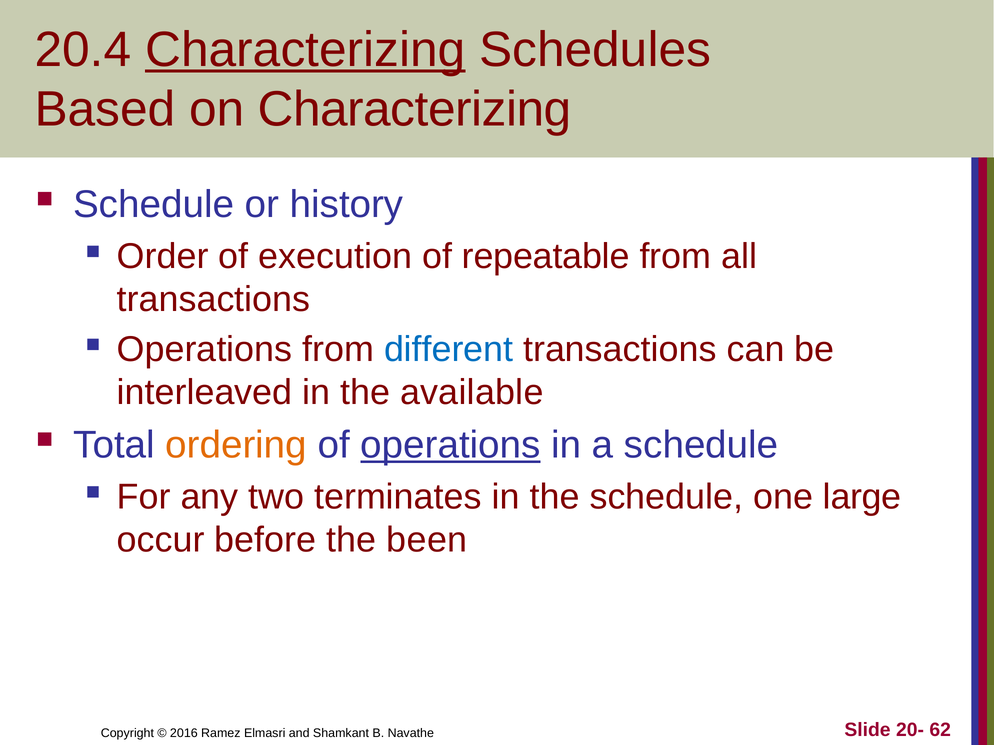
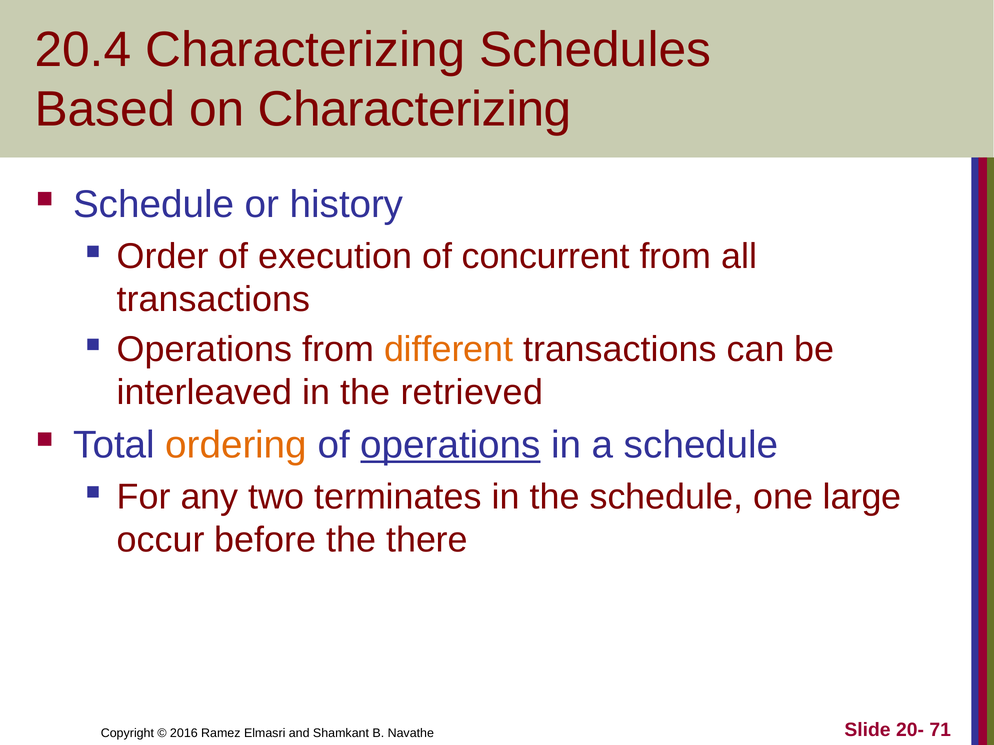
Characterizing underline: present -> none (305, 50)
repeatable: repeatable -> concurrent (546, 257)
different colour: blue -> orange (449, 350)
available: available -> retrieved (472, 393)
been: been -> there (427, 540)
62: 62 -> 71 (940, 730)
